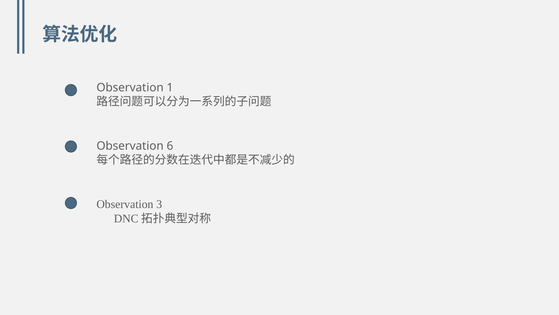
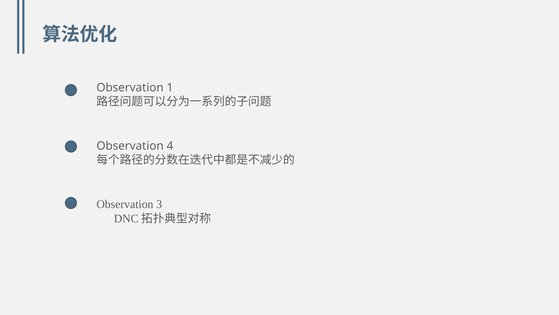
6: 6 -> 4 (170, 146)
